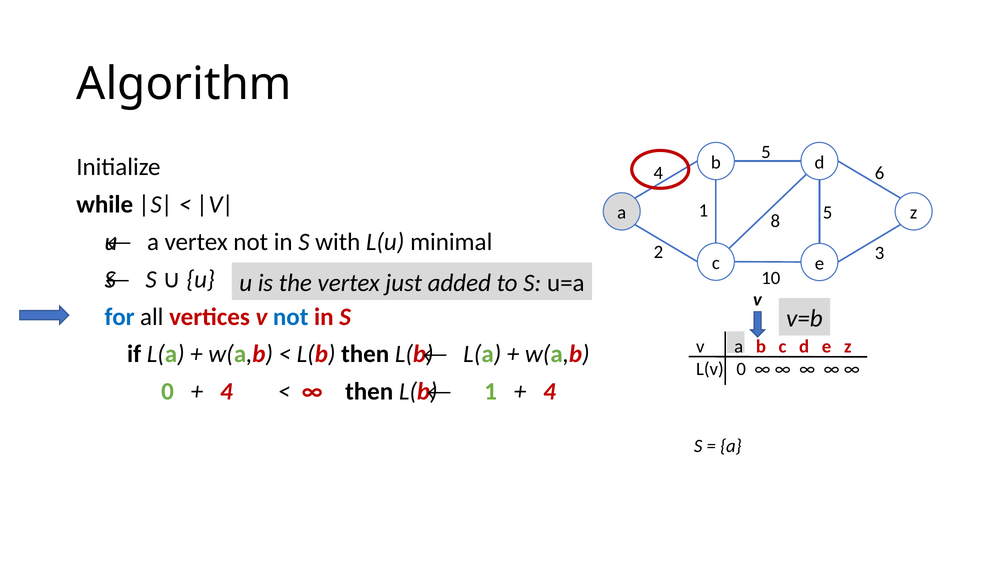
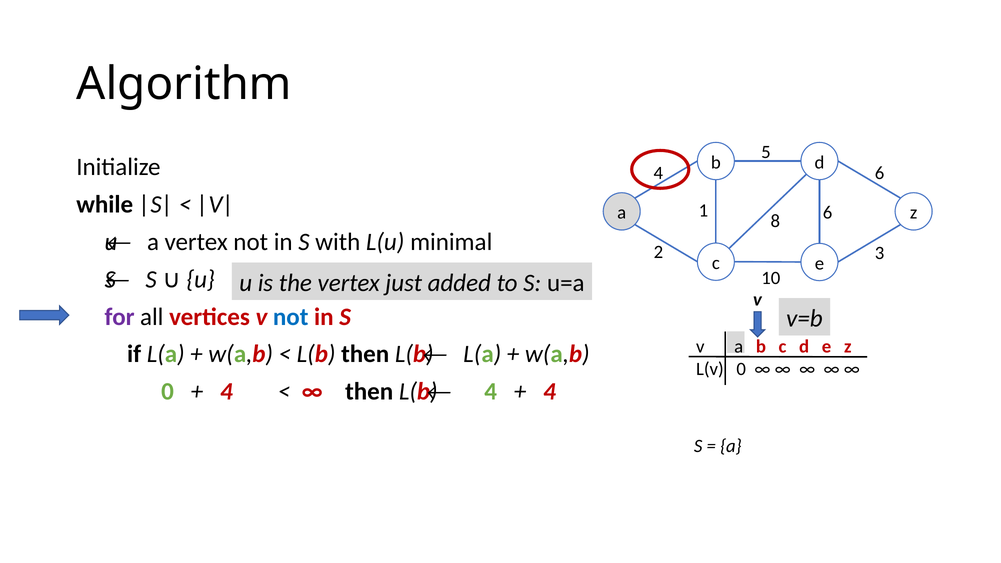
8 5: 5 -> 6 (828, 212)
for colour: blue -> purple (120, 317)
1: 1 -> 4 (491, 392)
